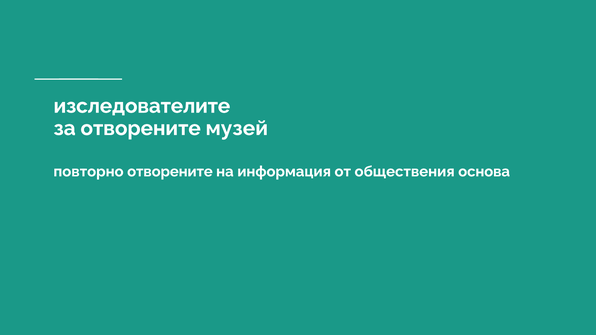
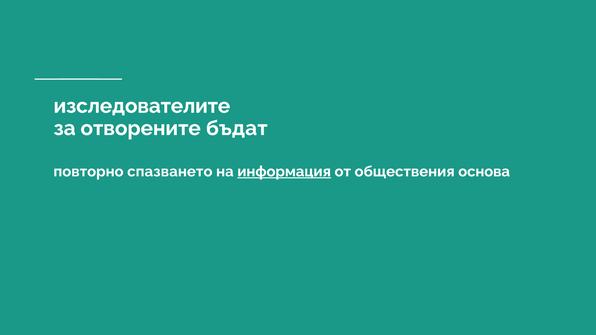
музей: музей -> бъдат (237, 128)
повторно отворените: отворените -> спазването (170, 172)
информация underline: none -> present (284, 172)
